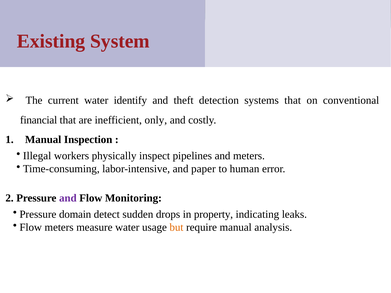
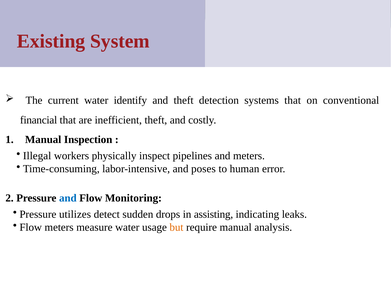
inefficient only: only -> theft (156, 120)
paper: paper -> poses (203, 169)
and colour: purple -> blue (68, 198)
domain: domain -> utilizes (75, 214)
property: property -> assisting (214, 214)
